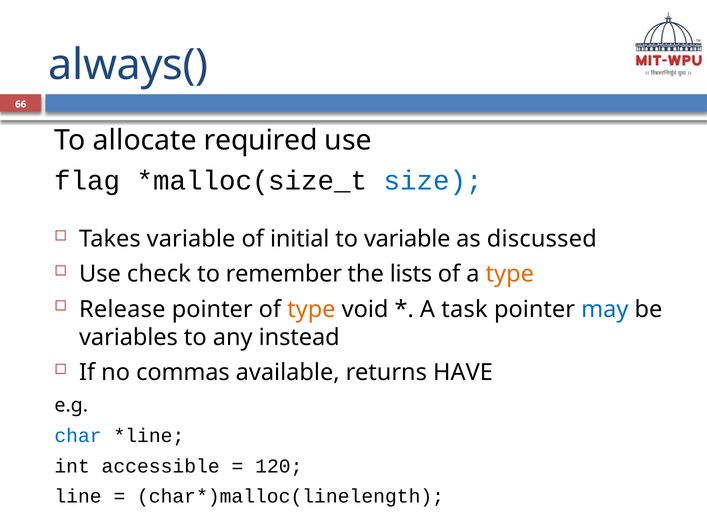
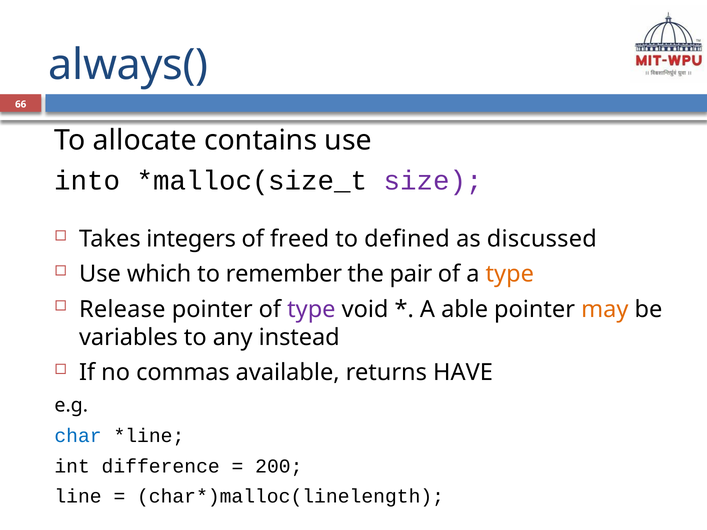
required: required -> contains (261, 140)
flag: flag -> into (87, 181)
size colour: blue -> purple (433, 181)
Takes variable: variable -> integers (191, 239)
initial: initial -> freed (300, 239)
to variable: variable -> defined (407, 239)
check: check -> which (159, 274)
lists: lists -> pair (411, 274)
type colour: orange -> purple (311, 309)
task: task -> able (465, 309)
may colour: blue -> orange (605, 309)
accessible: accessible -> difference (161, 466)
120: 120 -> 200 (279, 466)
